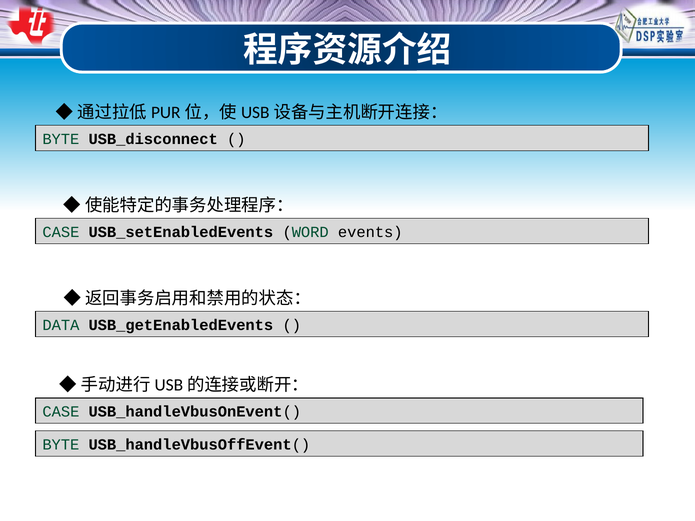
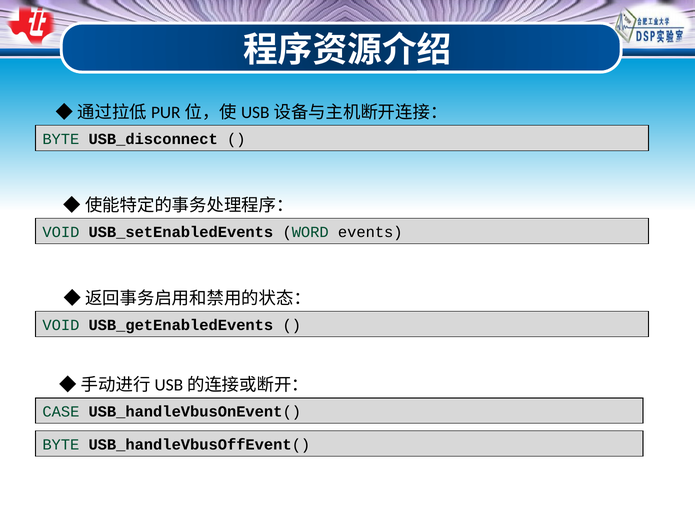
CASE: CASE -> VOID (61, 232)
DATA: DATA -> VOID (61, 325)
